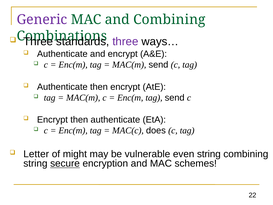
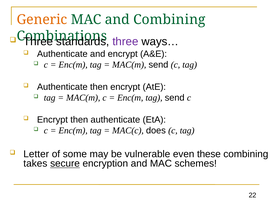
Generic colour: purple -> orange (42, 20)
might: might -> some (75, 154)
even string: string -> these (209, 154)
string: string -> takes (35, 163)
